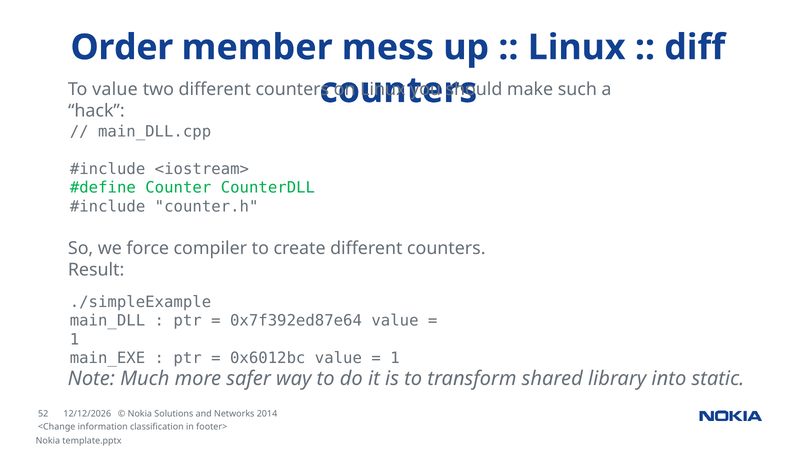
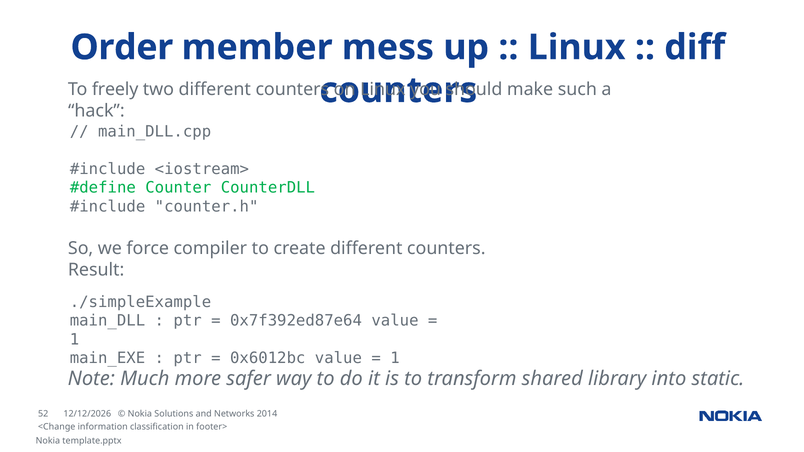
To value: value -> freely (115, 89)
